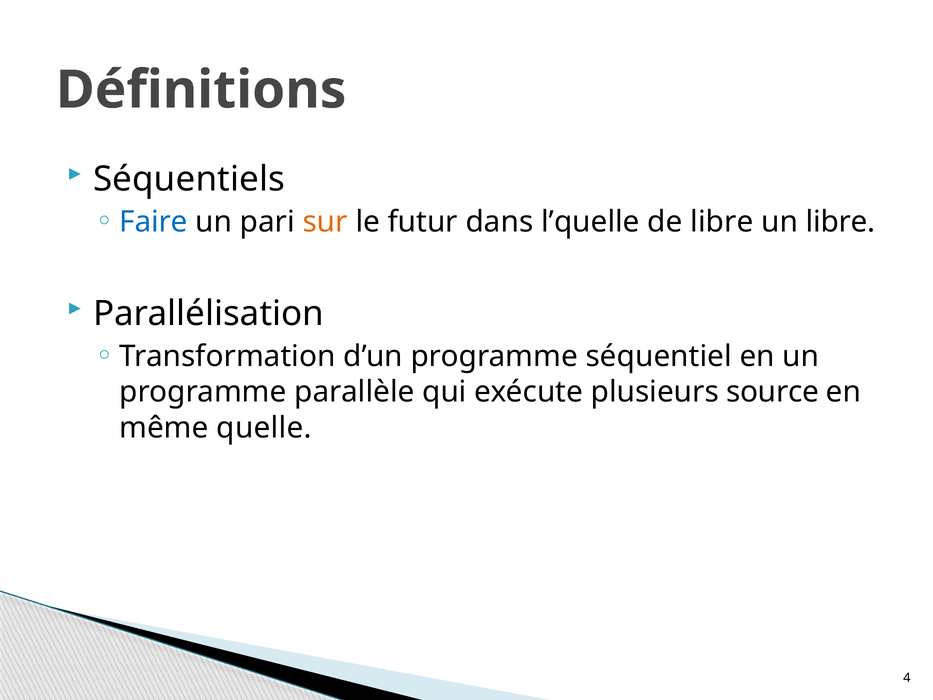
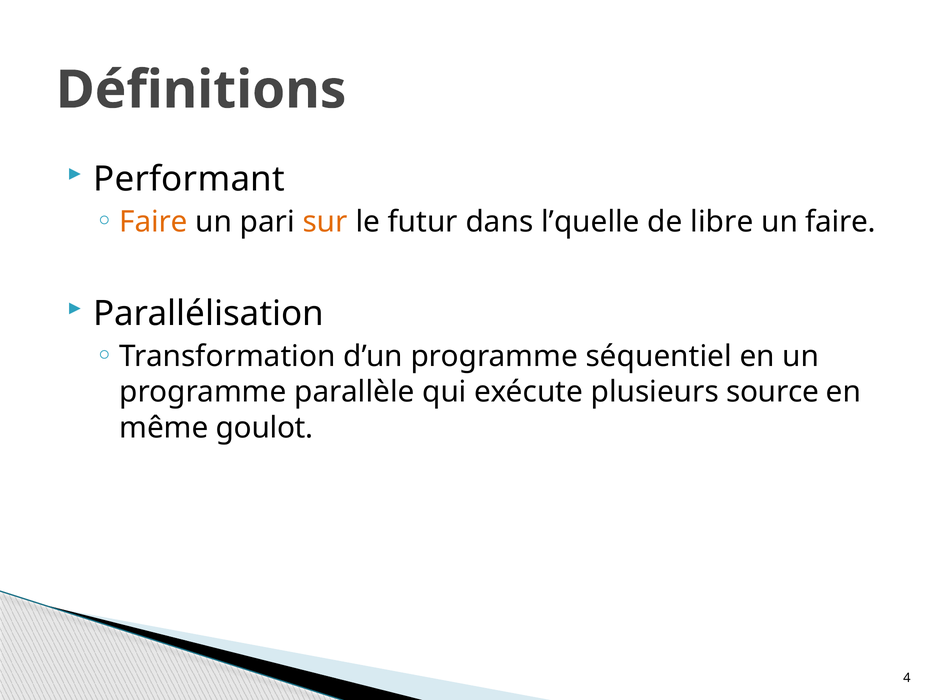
Séquentiels: Séquentiels -> Performant (189, 179)
Faire colour: blue -> orange (154, 222)
un libre: libre -> faire (840, 222)
quelle: quelle -> goulot (264, 428)
